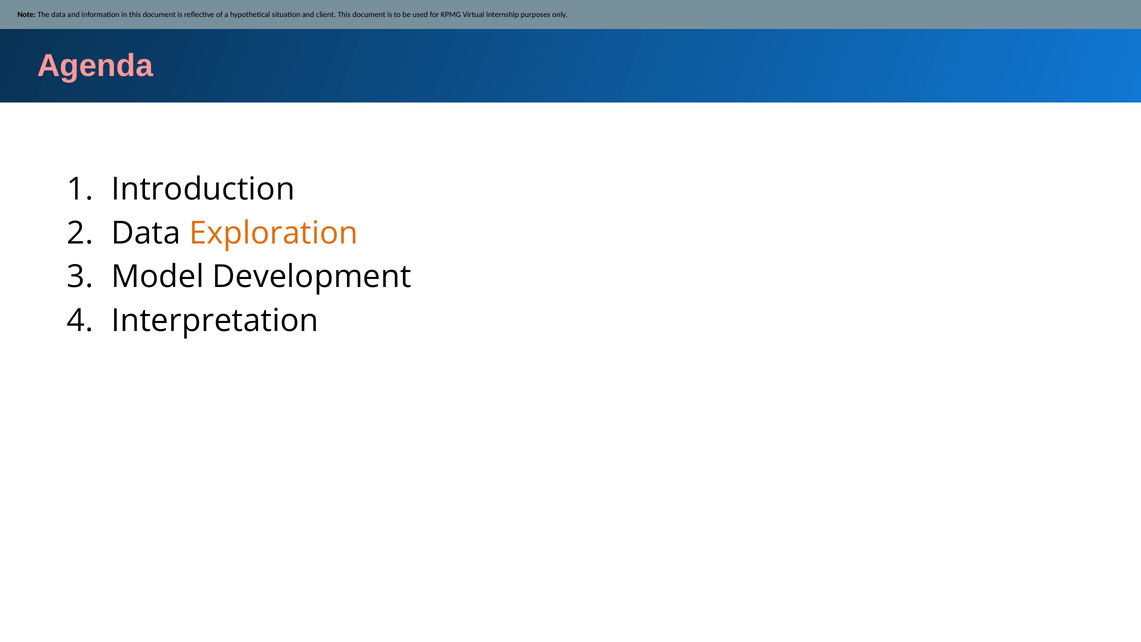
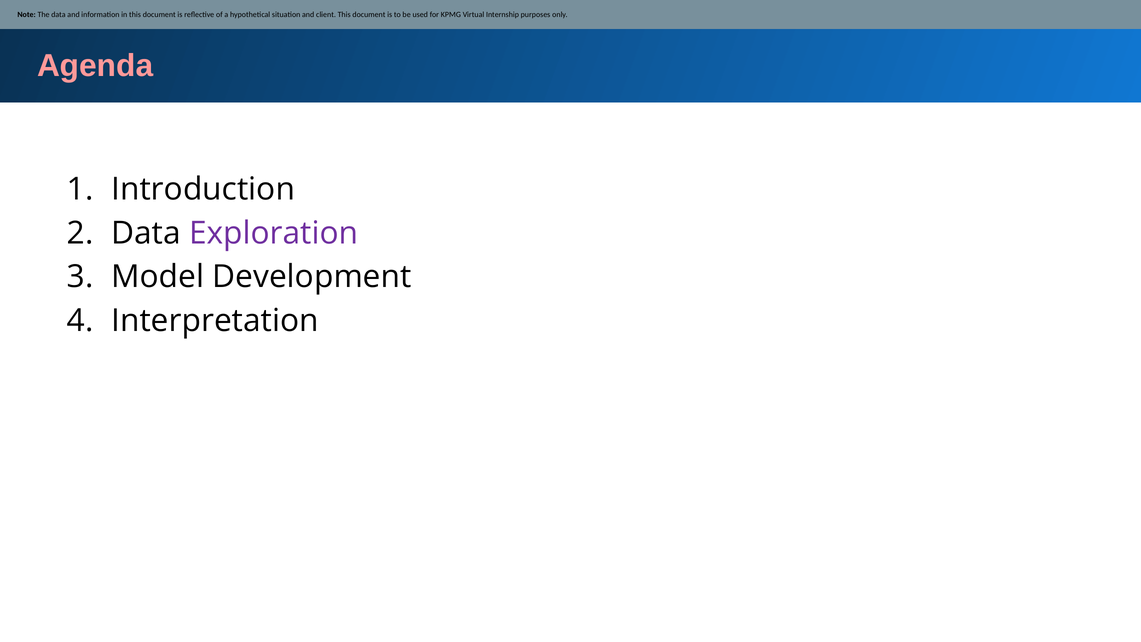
Exploration colour: orange -> purple (274, 233)
